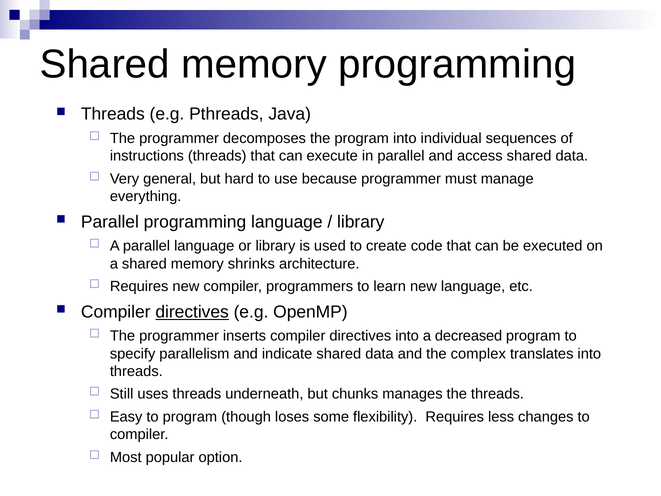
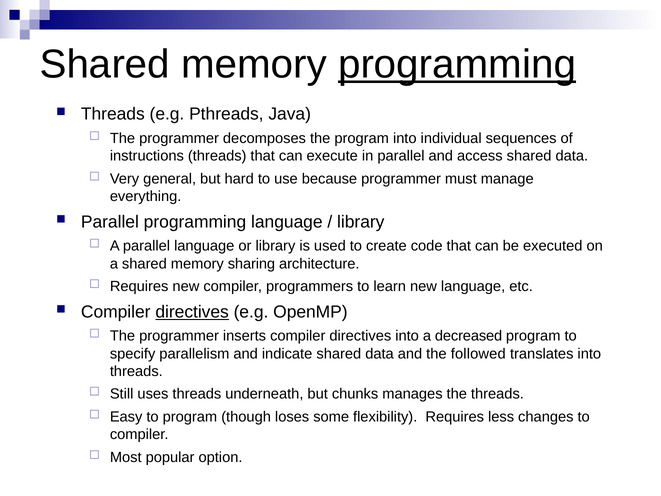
programming underline: none -> present (457, 64)
shrinks: shrinks -> sharing (251, 264)
complex: complex -> followed (478, 354)
